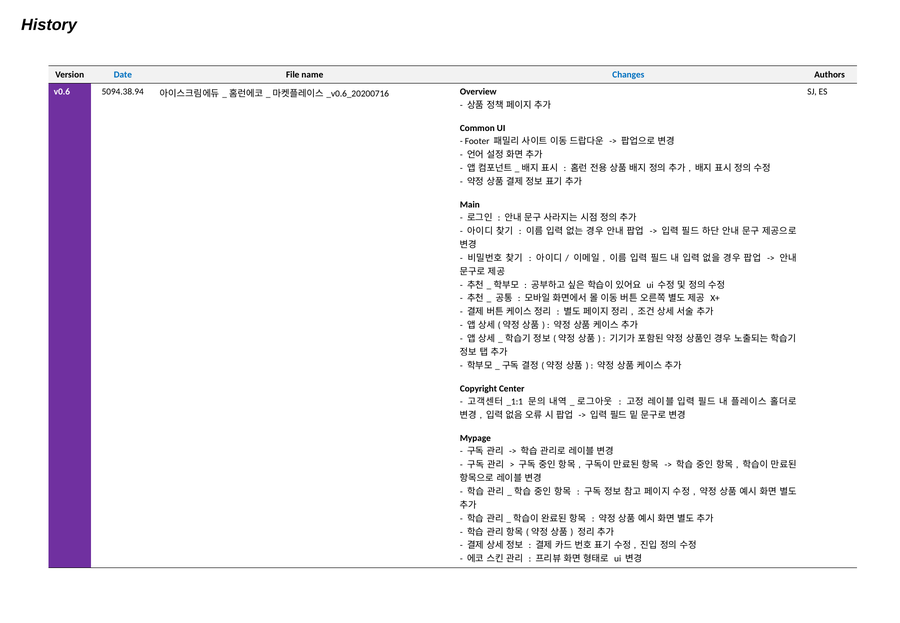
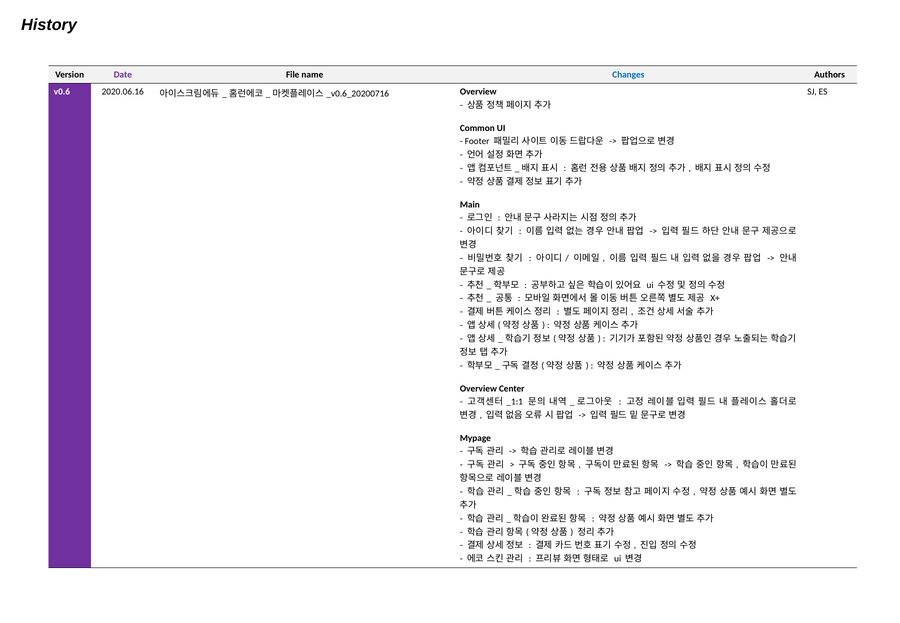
Date colour: blue -> purple (123, 75)
5094.38.94: 5094.38.94 -> 2020.06.16 (123, 92)
Copyright: Copyright -> Overview (478, 389)
